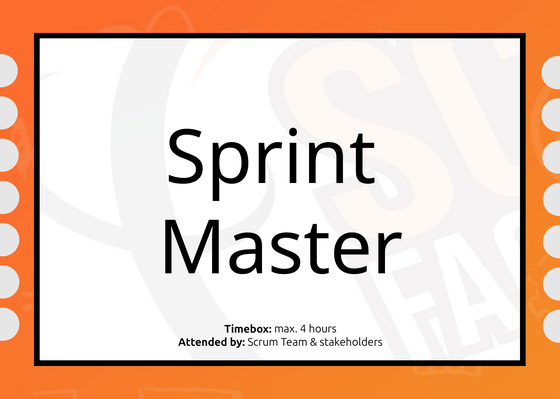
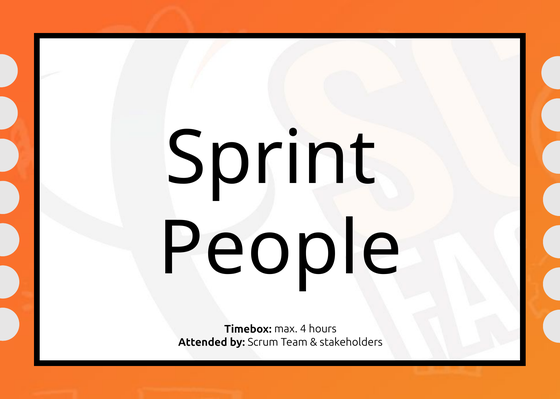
Master: Master -> People (280, 249)
